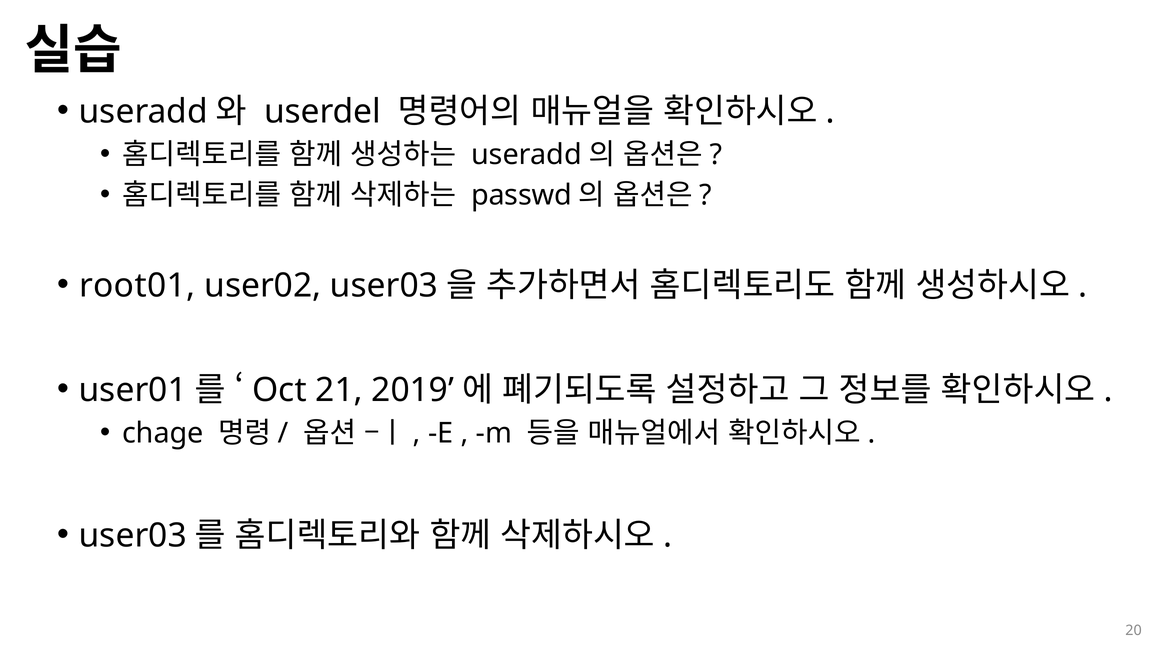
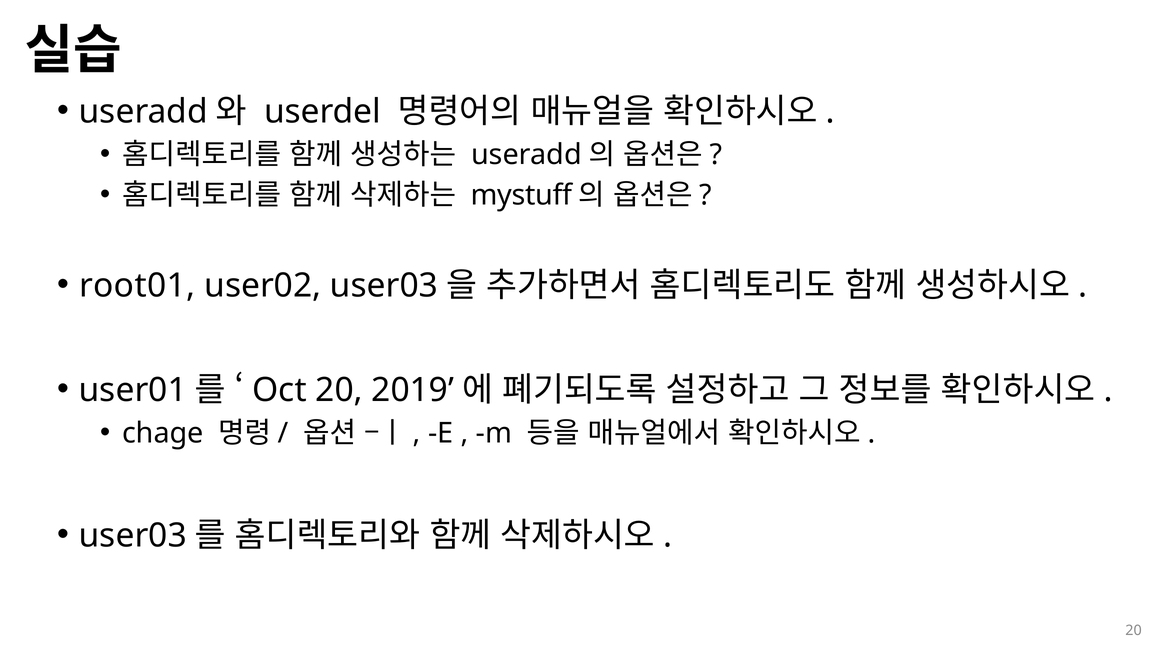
passwd: passwd -> mystuff (521, 195)
Oct 21: 21 -> 20 (339, 390)
